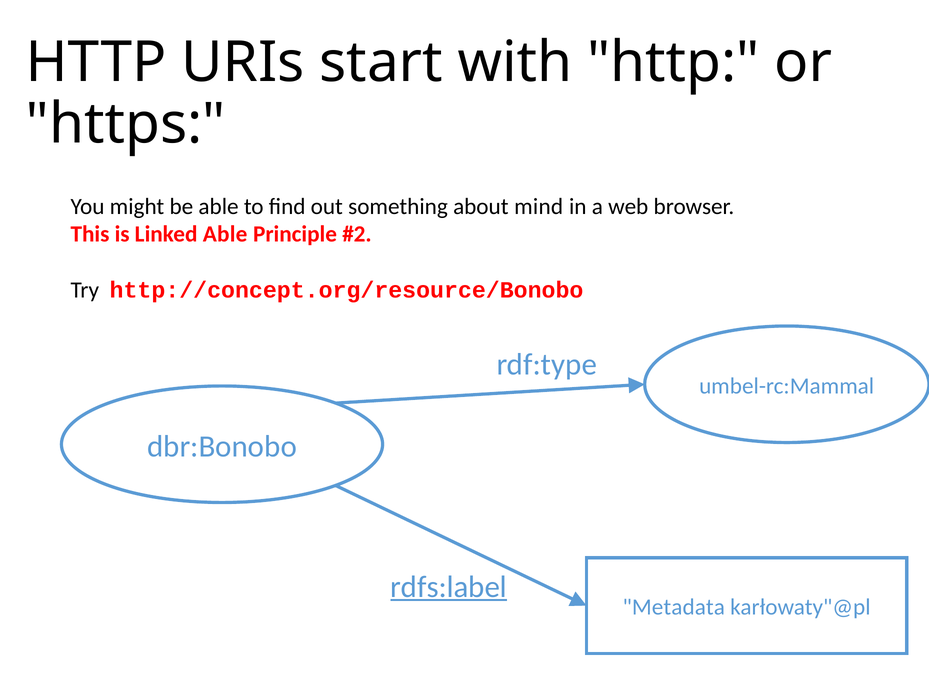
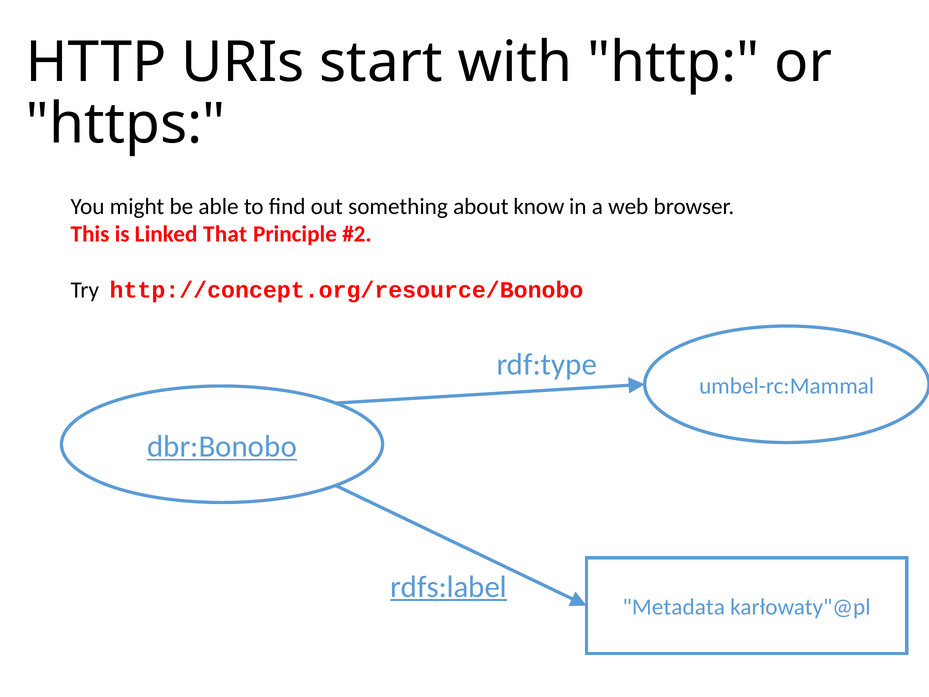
mind: mind -> know (539, 206)
Linked Able: Able -> That (225, 234)
dbr:Bonobo underline: none -> present (222, 446)
